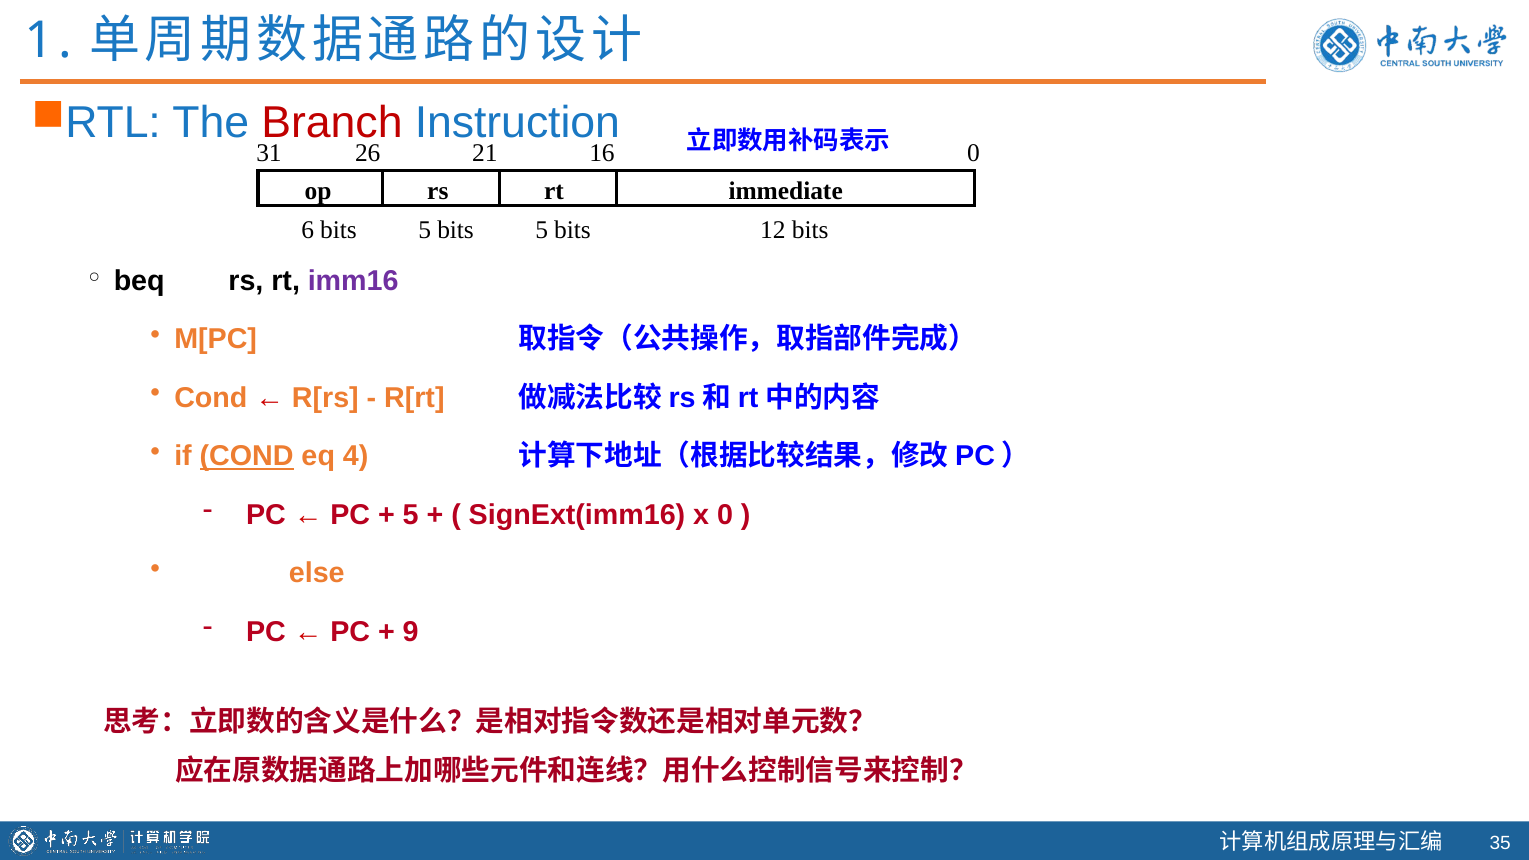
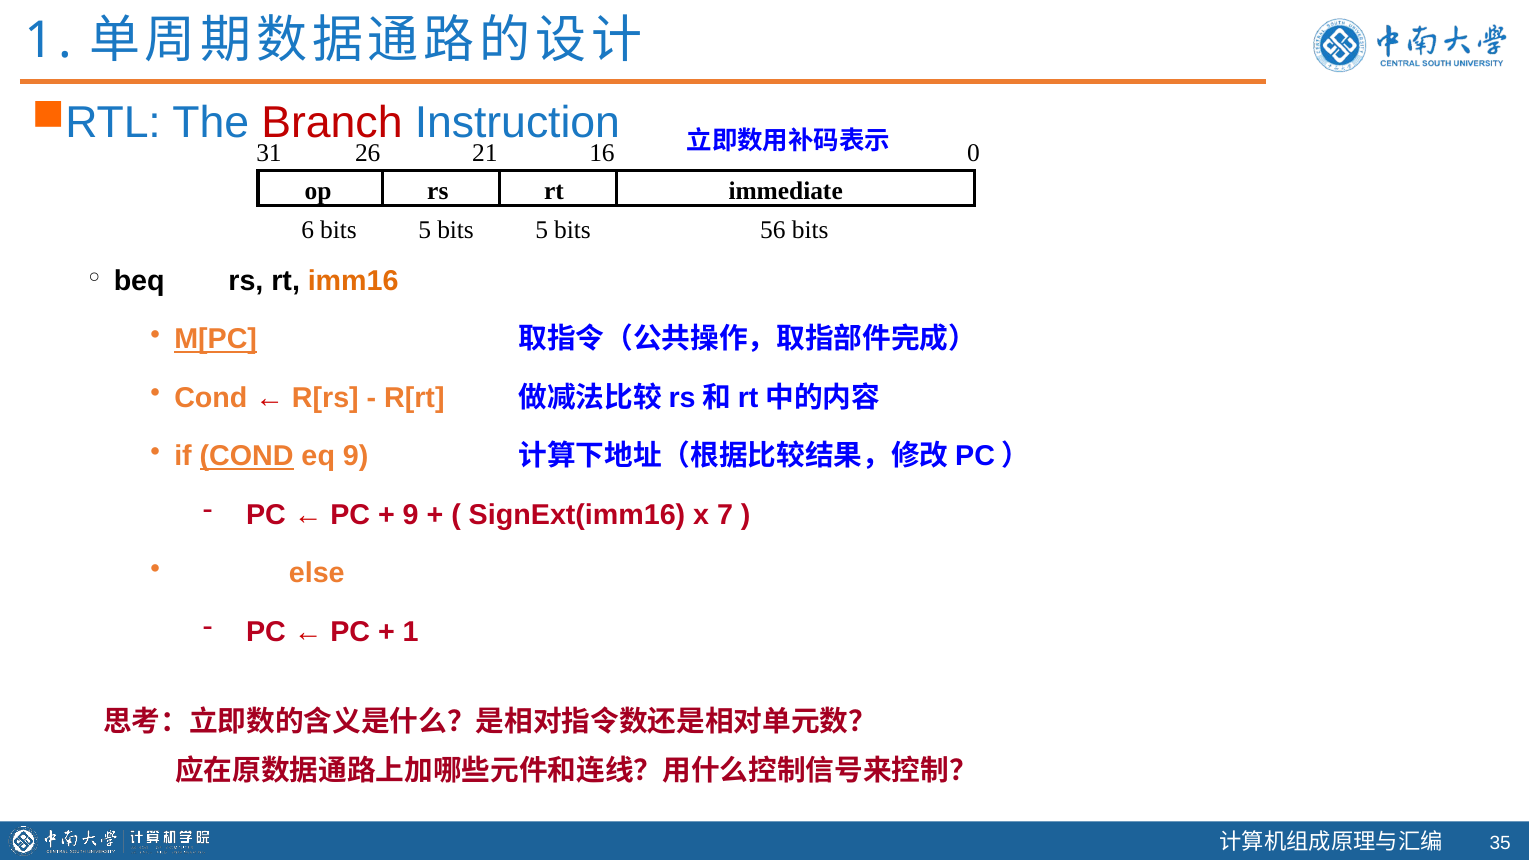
12: 12 -> 56 (773, 230)
imm16 colour: purple -> orange (353, 281)
M[PC underline: none -> present (216, 340)
eq 4: 4 -> 9 (356, 456)
5: 5 -> 9 (411, 515)
x 0: 0 -> 7 (725, 515)
9: 9 -> 1 (411, 632)
